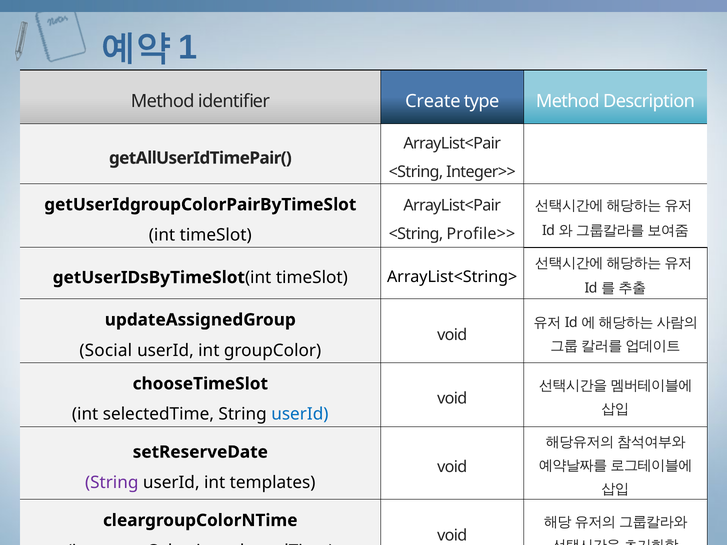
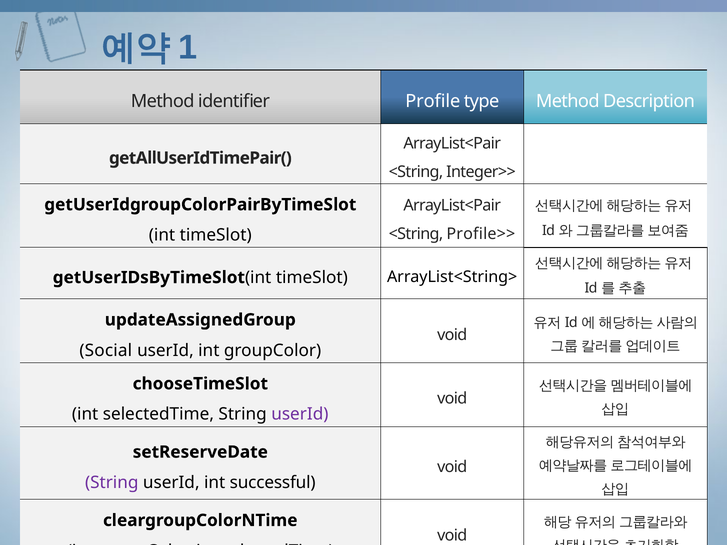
Create: Create -> Profile (433, 102)
userId colour: blue -> purple (300, 414)
templates: templates -> successful (273, 483)
